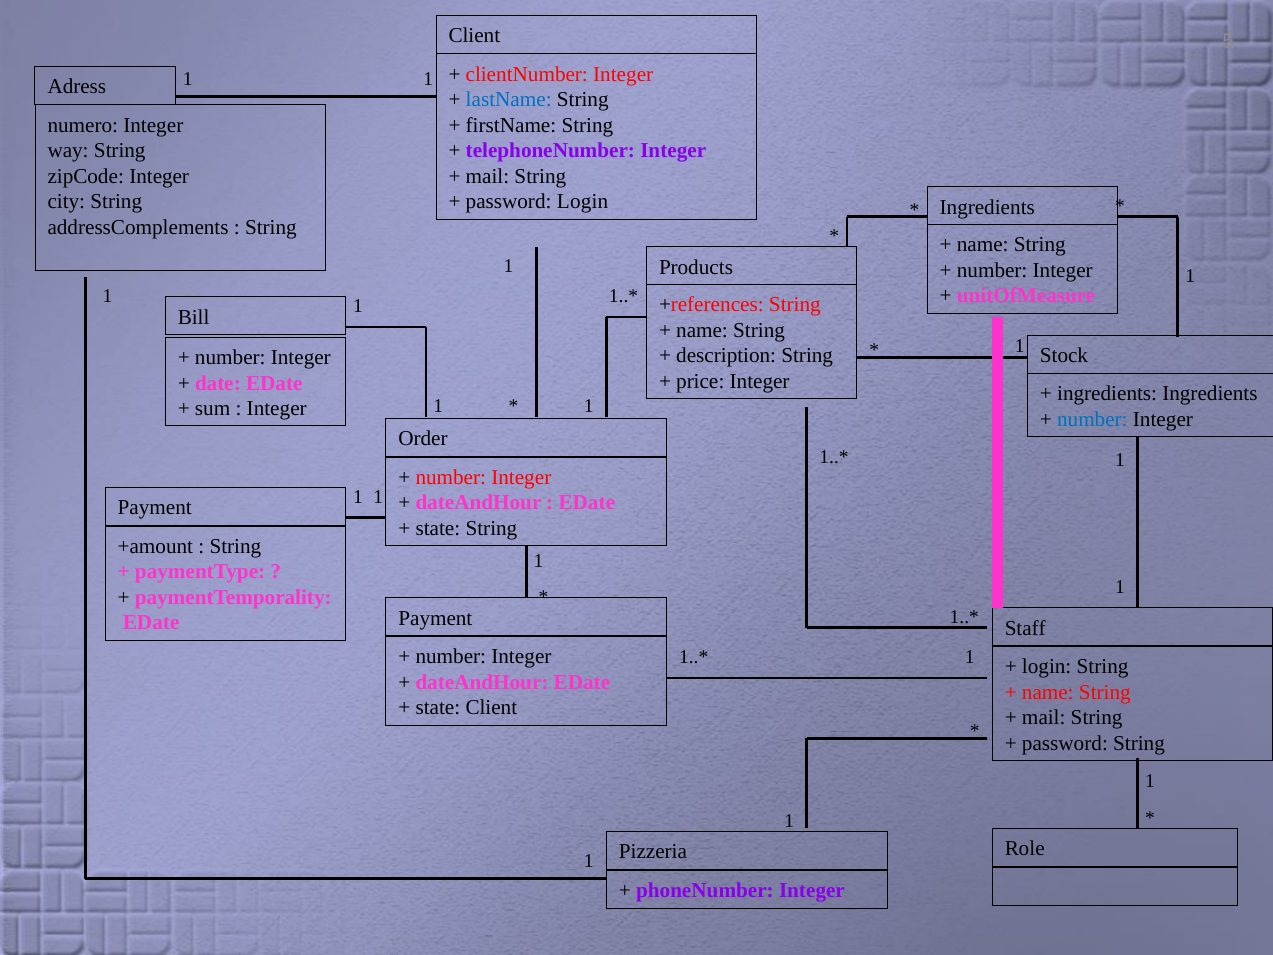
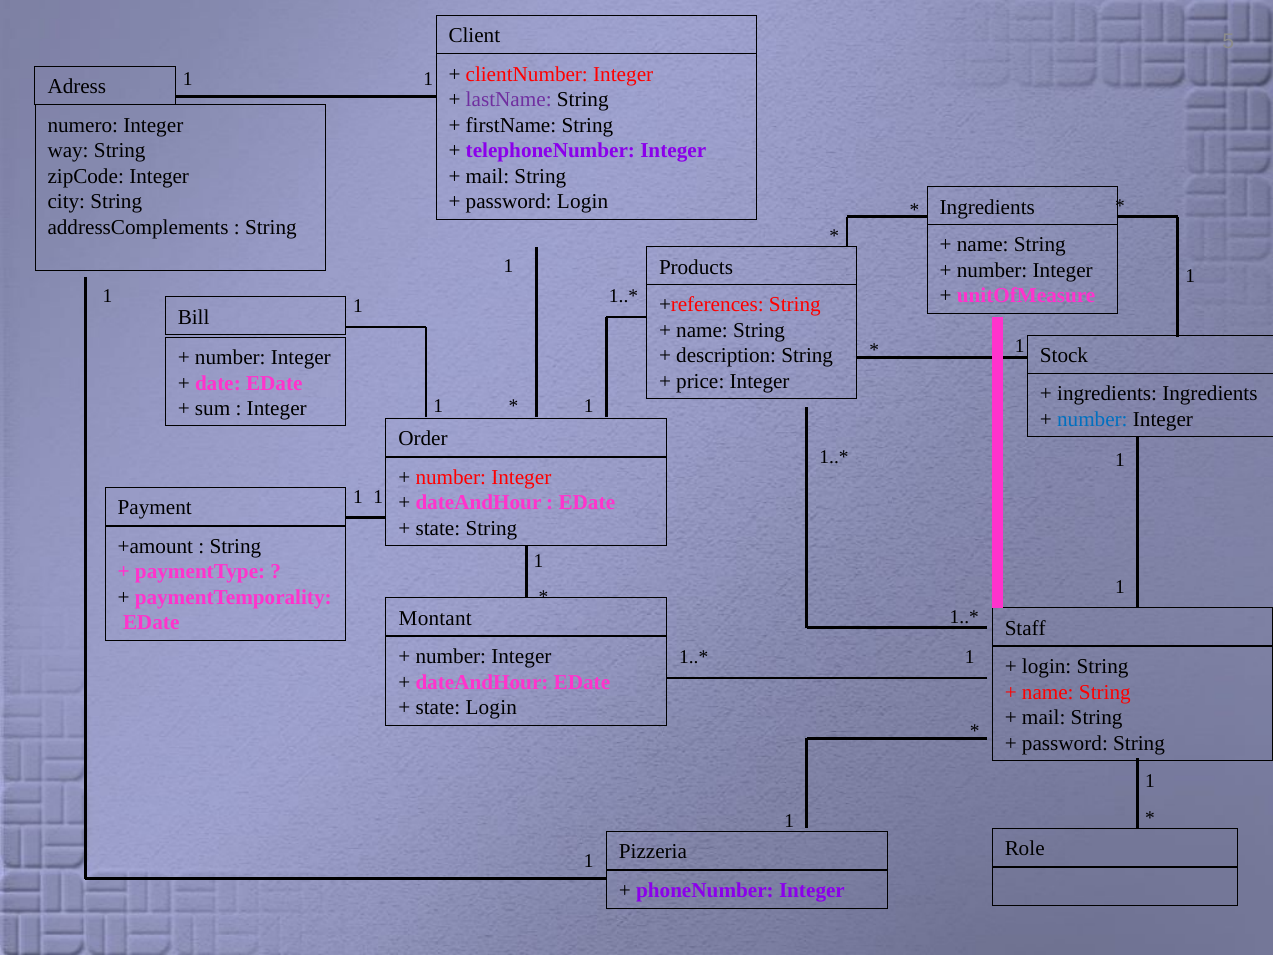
lastName colour: blue -> purple (509, 100)
Payment: Payment -> Montant (435, 618)
state Client: Client -> Login (491, 708)
